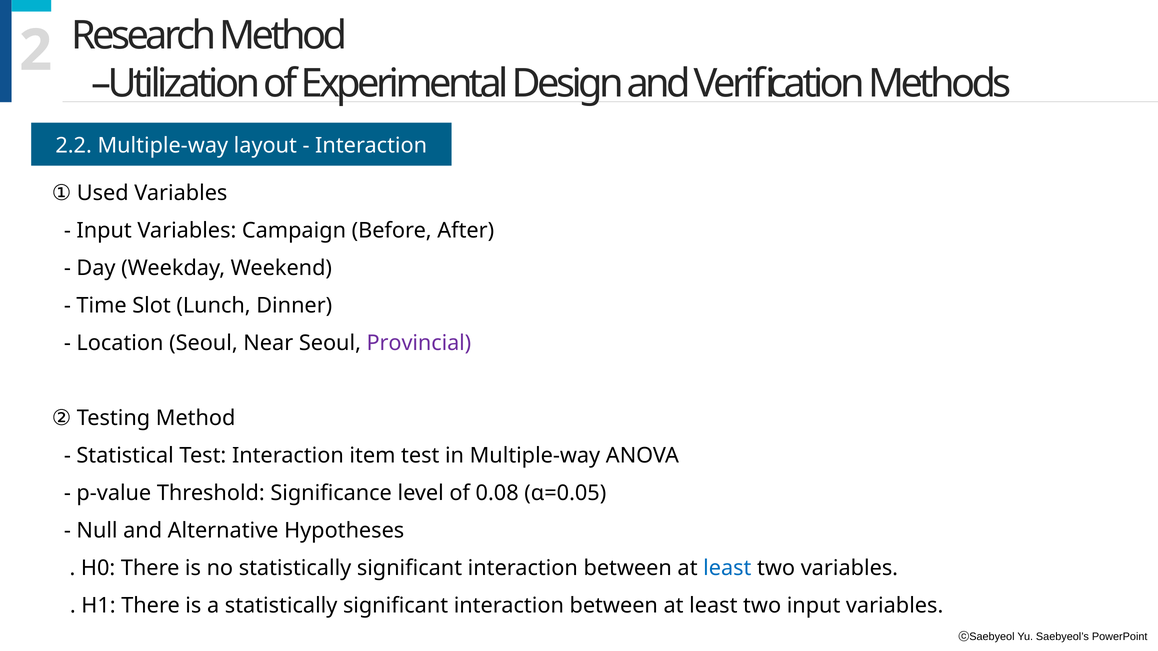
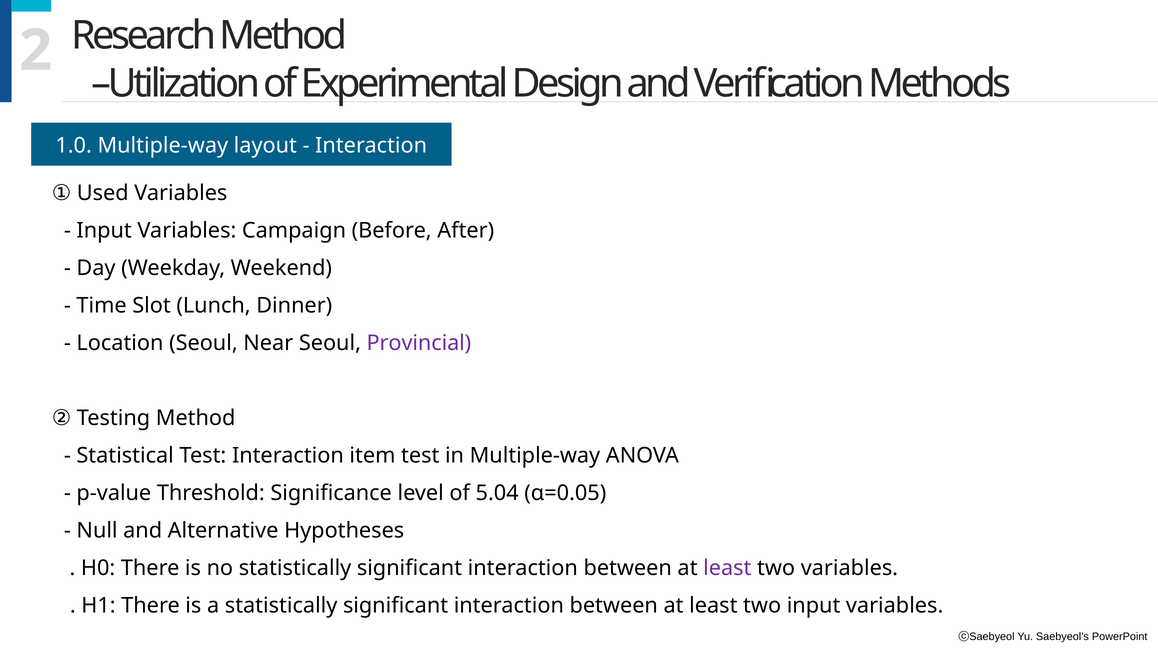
2.2: 2.2 -> 1.0 (74, 146)
0.08: 0.08 -> 5.04 (497, 493)
least colour: blue -> purple (727, 568)
